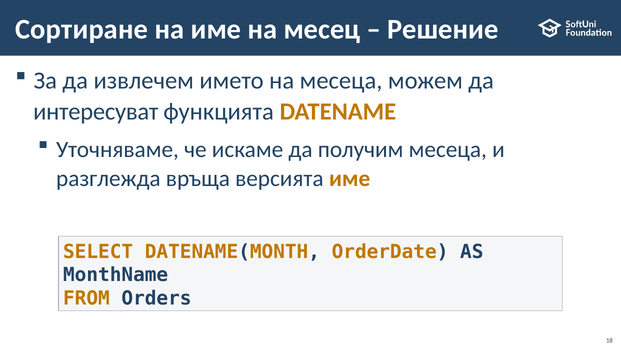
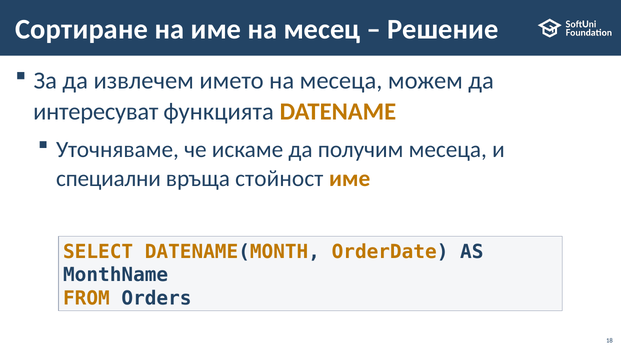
разглежда: разглежда -> специални (108, 179)
версията: версията -> стойност (279, 179)
